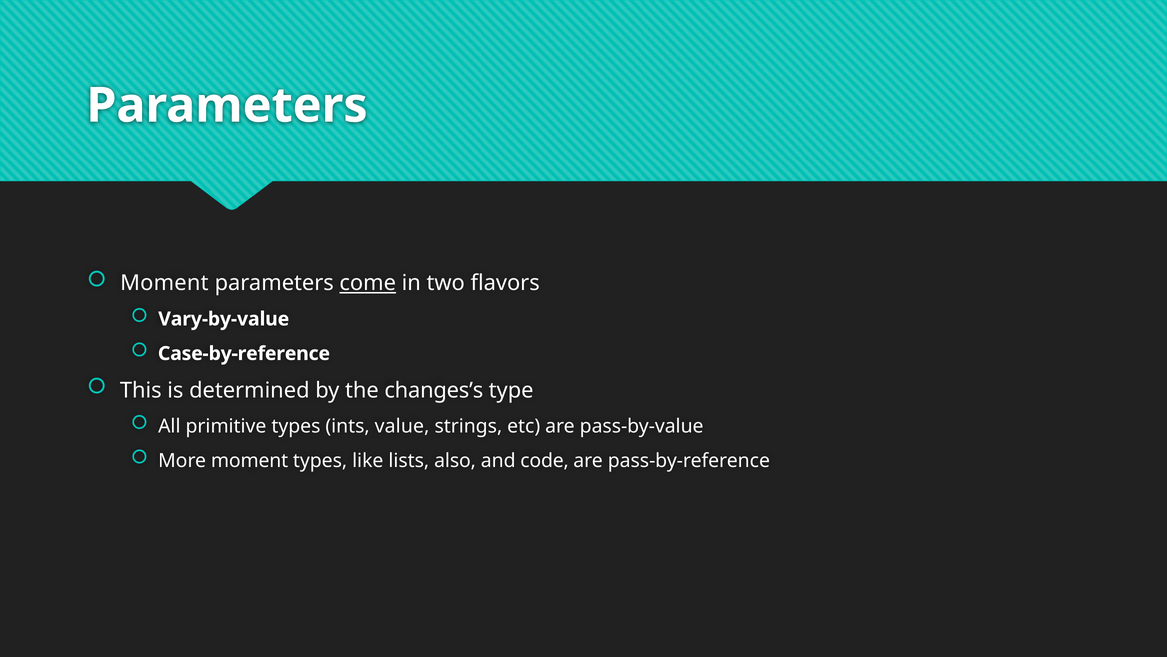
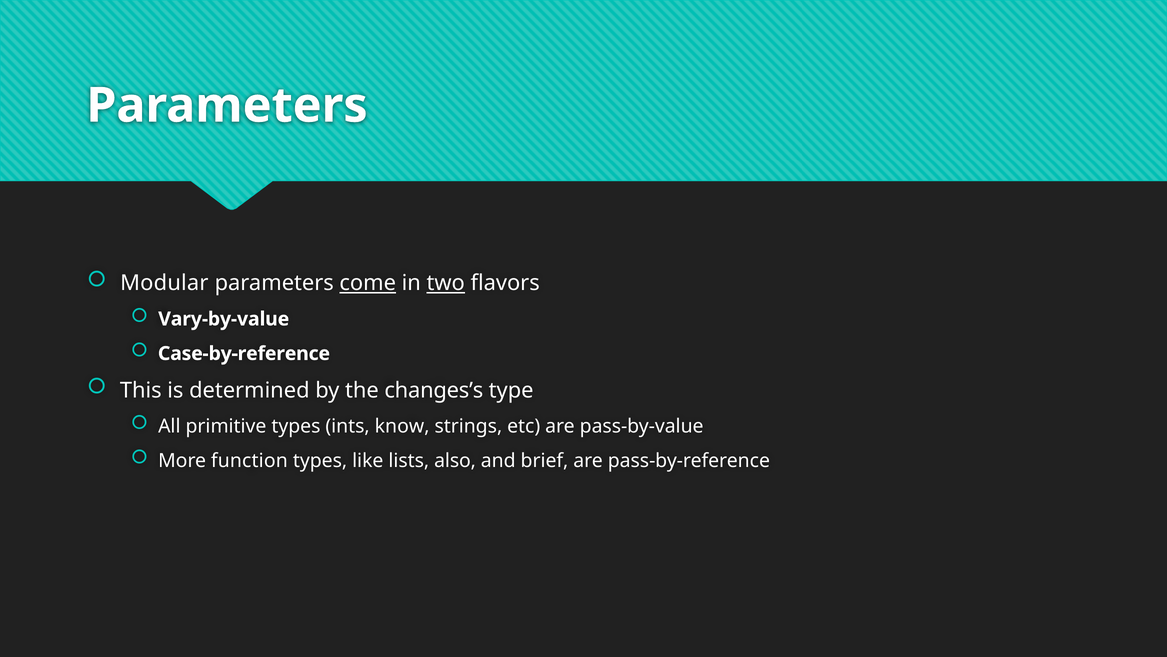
Moment: Moment -> Modular (164, 283)
two underline: none -> present (446, 283)
value: value -> know (402, 426)
More moment: moment -> function (249, 460)
code: code -> brief (544, 460)
